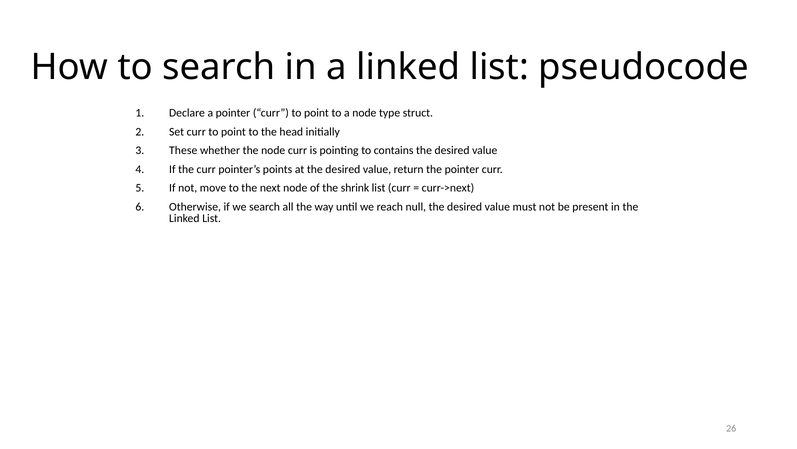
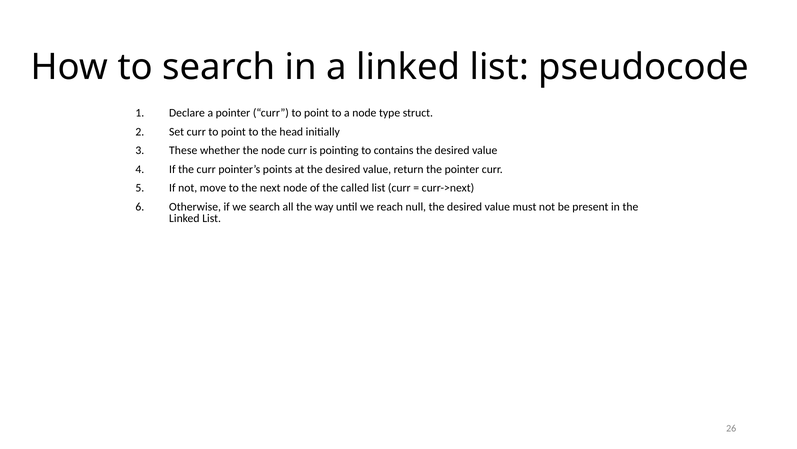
shrink: shrink -> called (355, 188)
